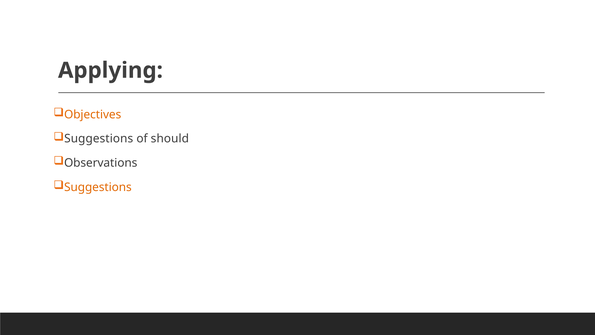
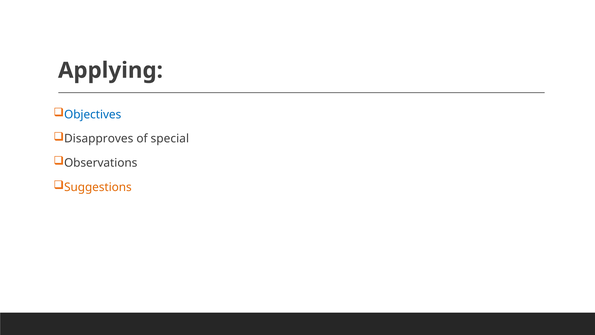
Objectives colour: orange -> blue (93, 114)
Suggestions: Suggestions -> Disapproves (99, 139)
should: should -> special (170, 139)
